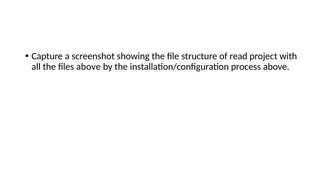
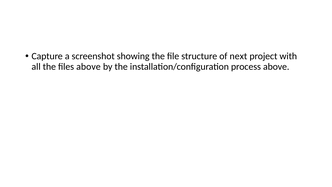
read: read -> next (238, 56)
